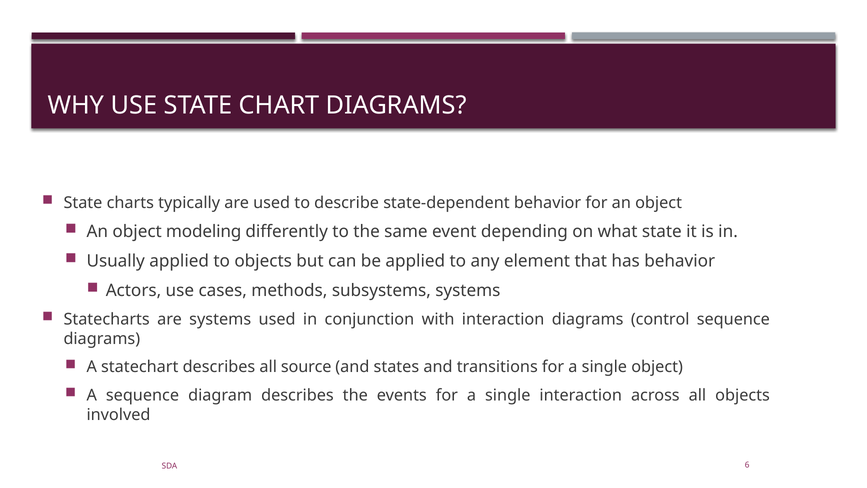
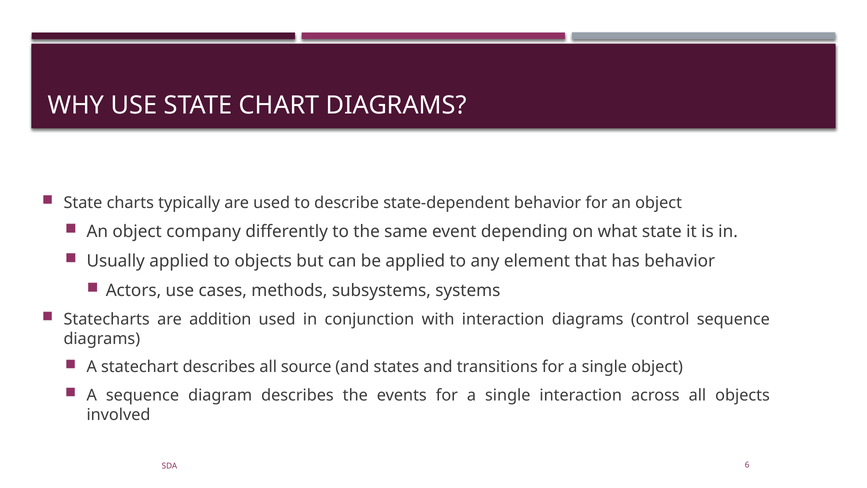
modeling: modeling -> company (204, 232)
are systems: systems -> addition (220, 319)
